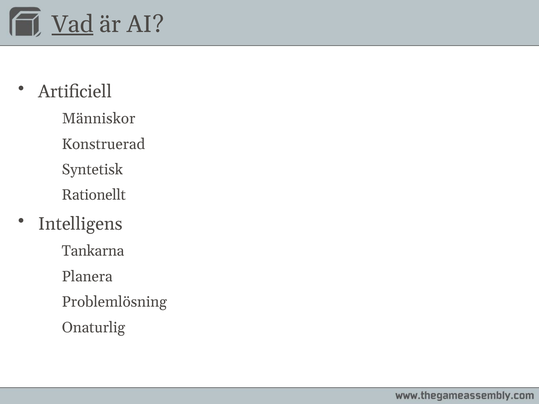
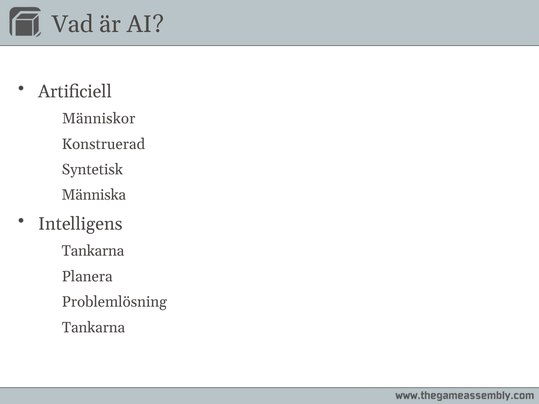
Vad underline: present -> none (73, 24)
Rationellt: Rationellt -> Människa (94, 195)
Onaturlig: Onaturlig -> Tankarna (93, 328)
